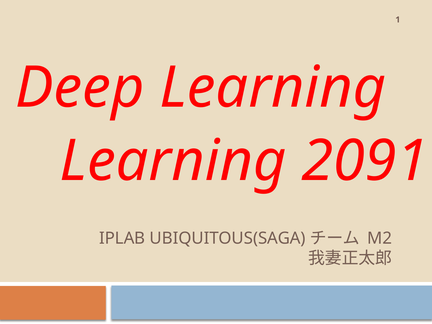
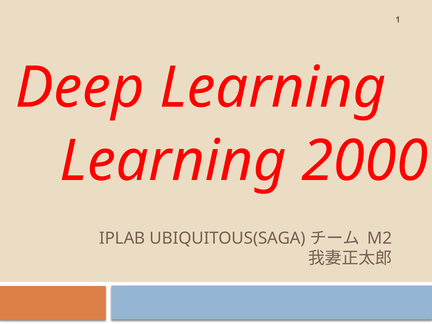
2091: 2091 -> 2000 (365, 161)
